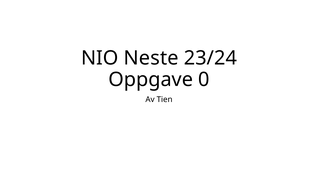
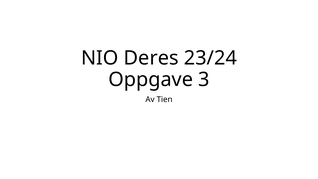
Neste: Neste -> Deres (151, 58)
0: 0 -> 3 (204, 79)
